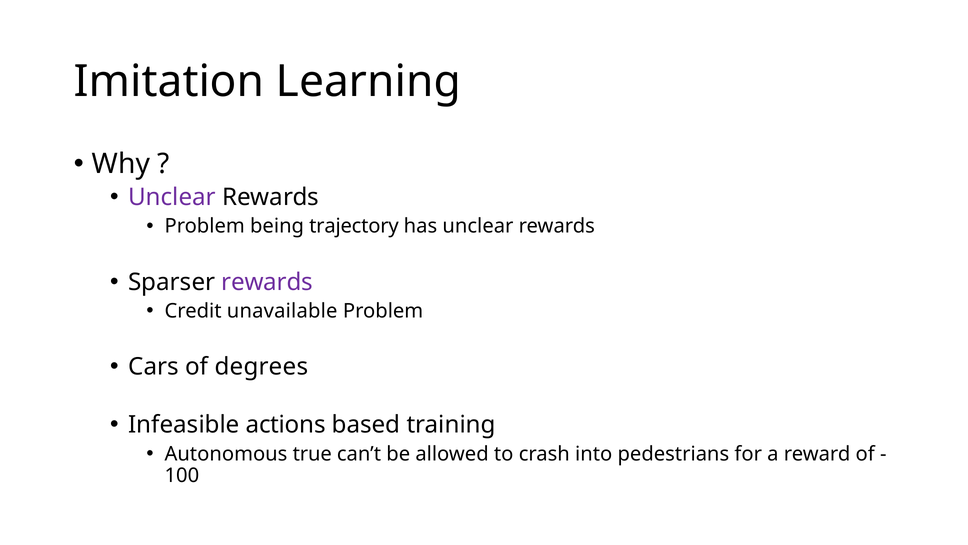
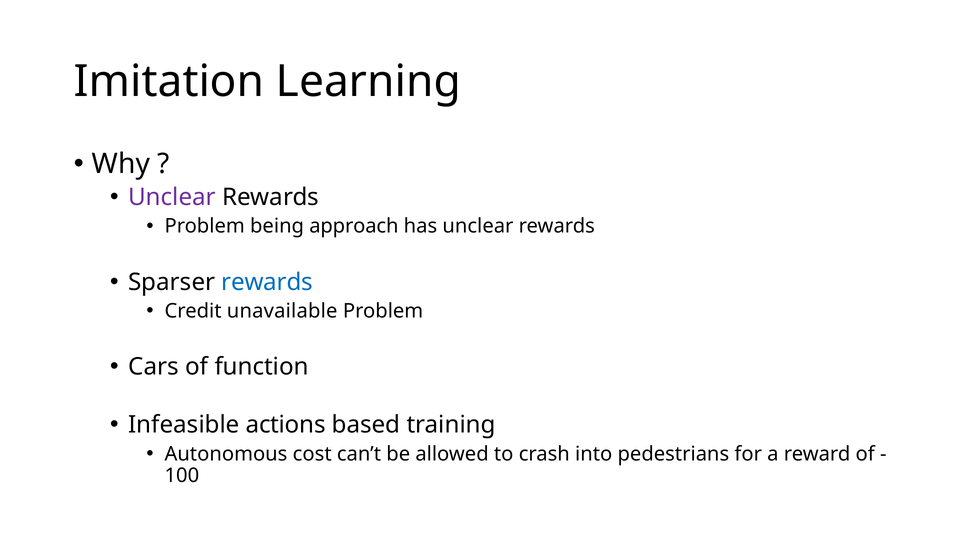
trajectory: trajectory -> approach (354, 226)
rewards colour: purple -> blue (267, 282)
degrees: degrees -> function (262, 367)
true: true -> cost (312, 454)
